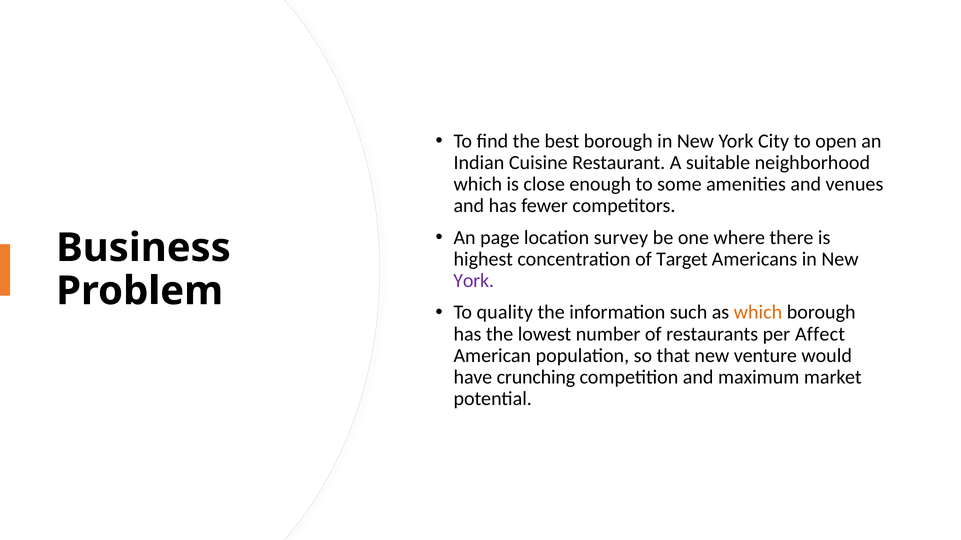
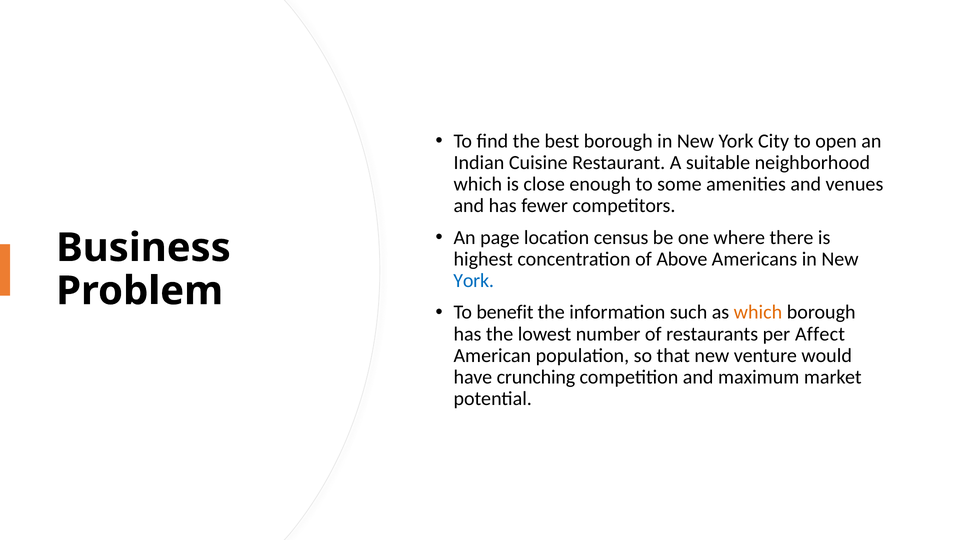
survey: survey -> census (621, 238)
Target: Target -> Above (682, 259)
York colour: purple -> blue (474, 281)
quality: quality -> benefit (505, 313)
